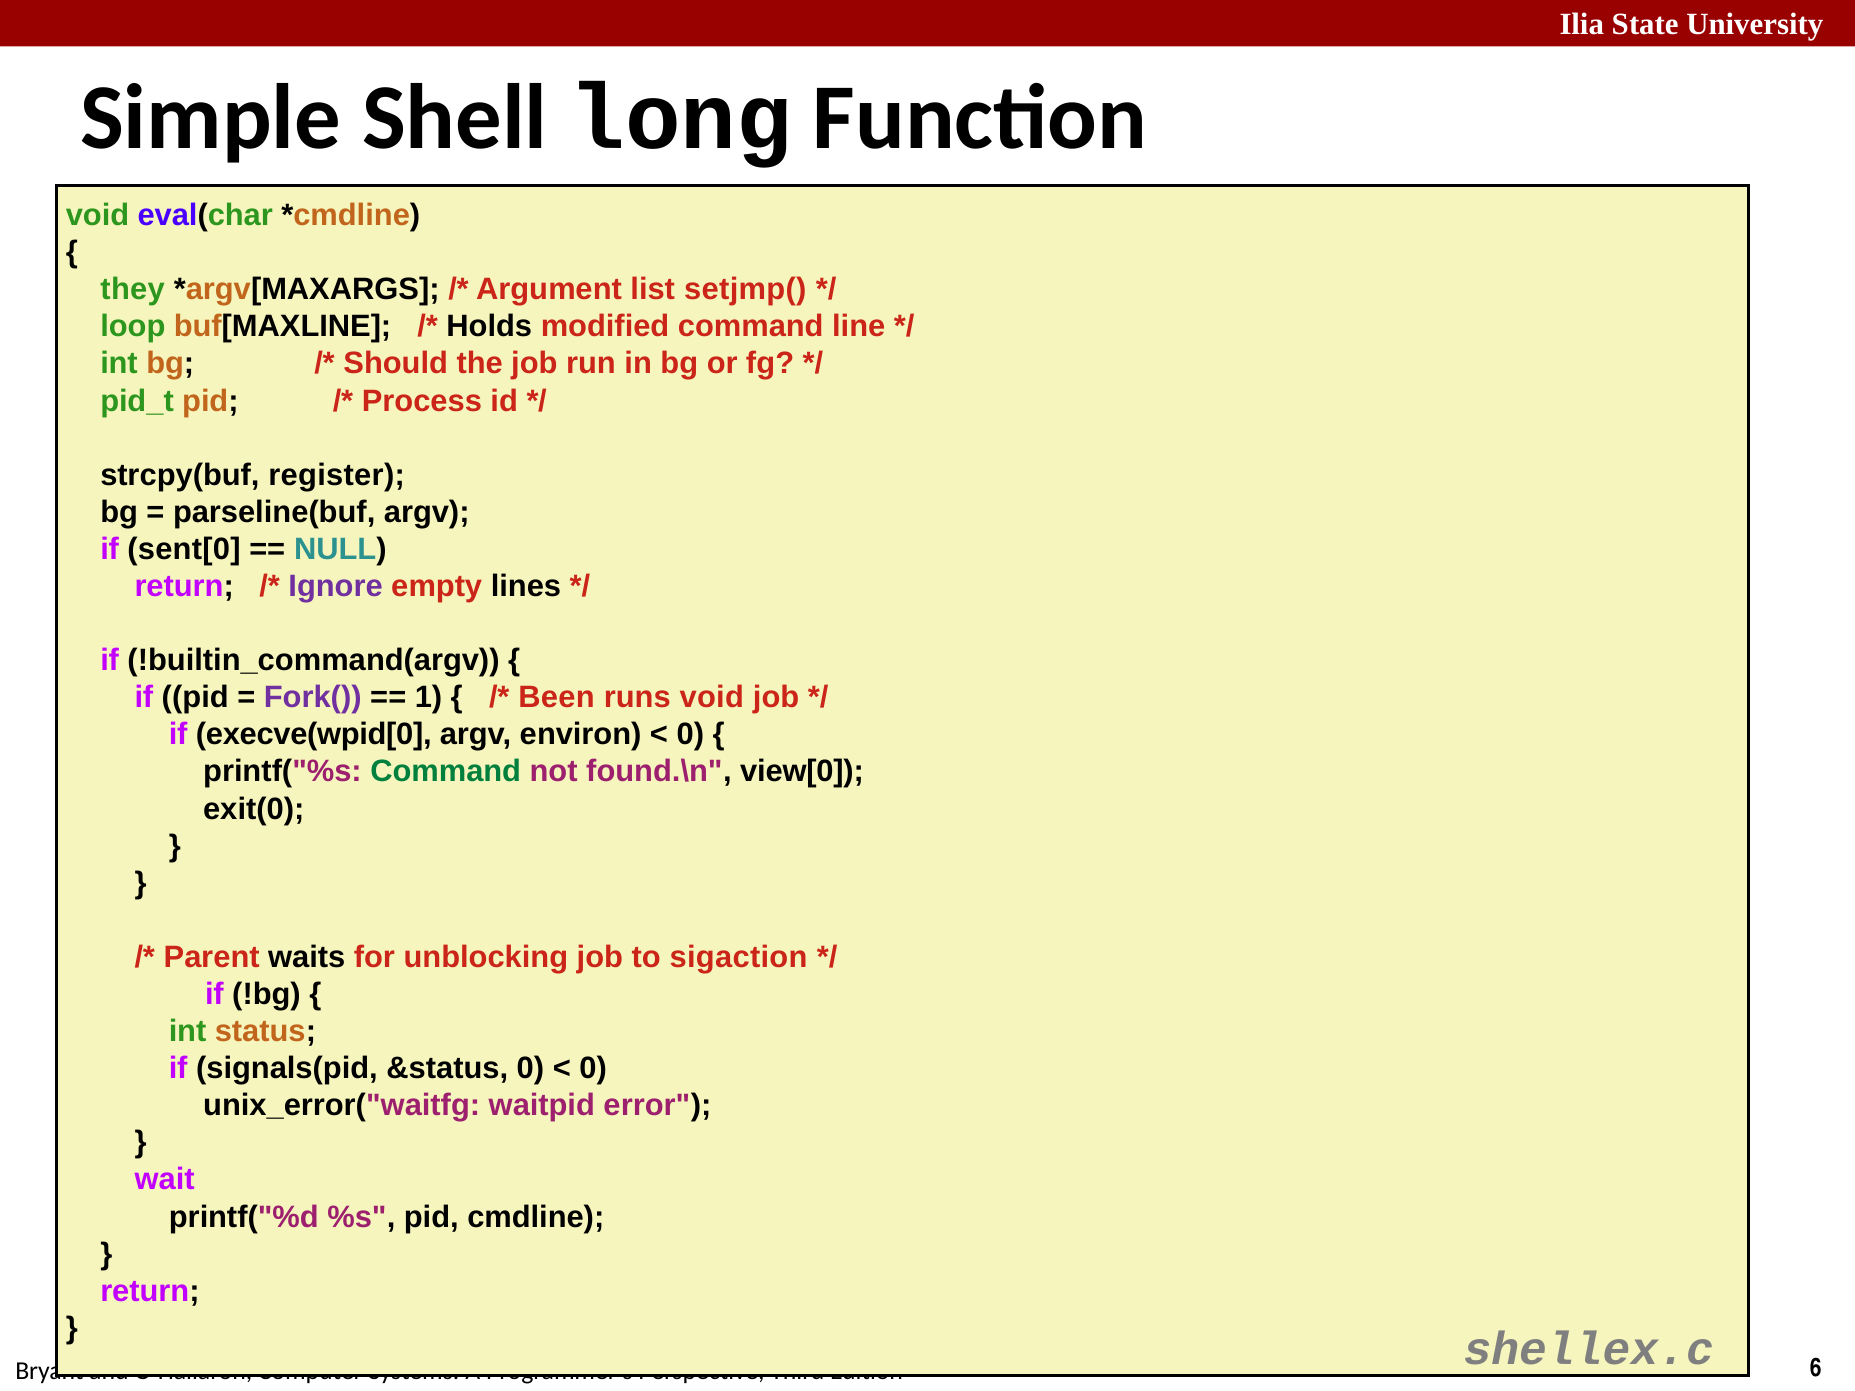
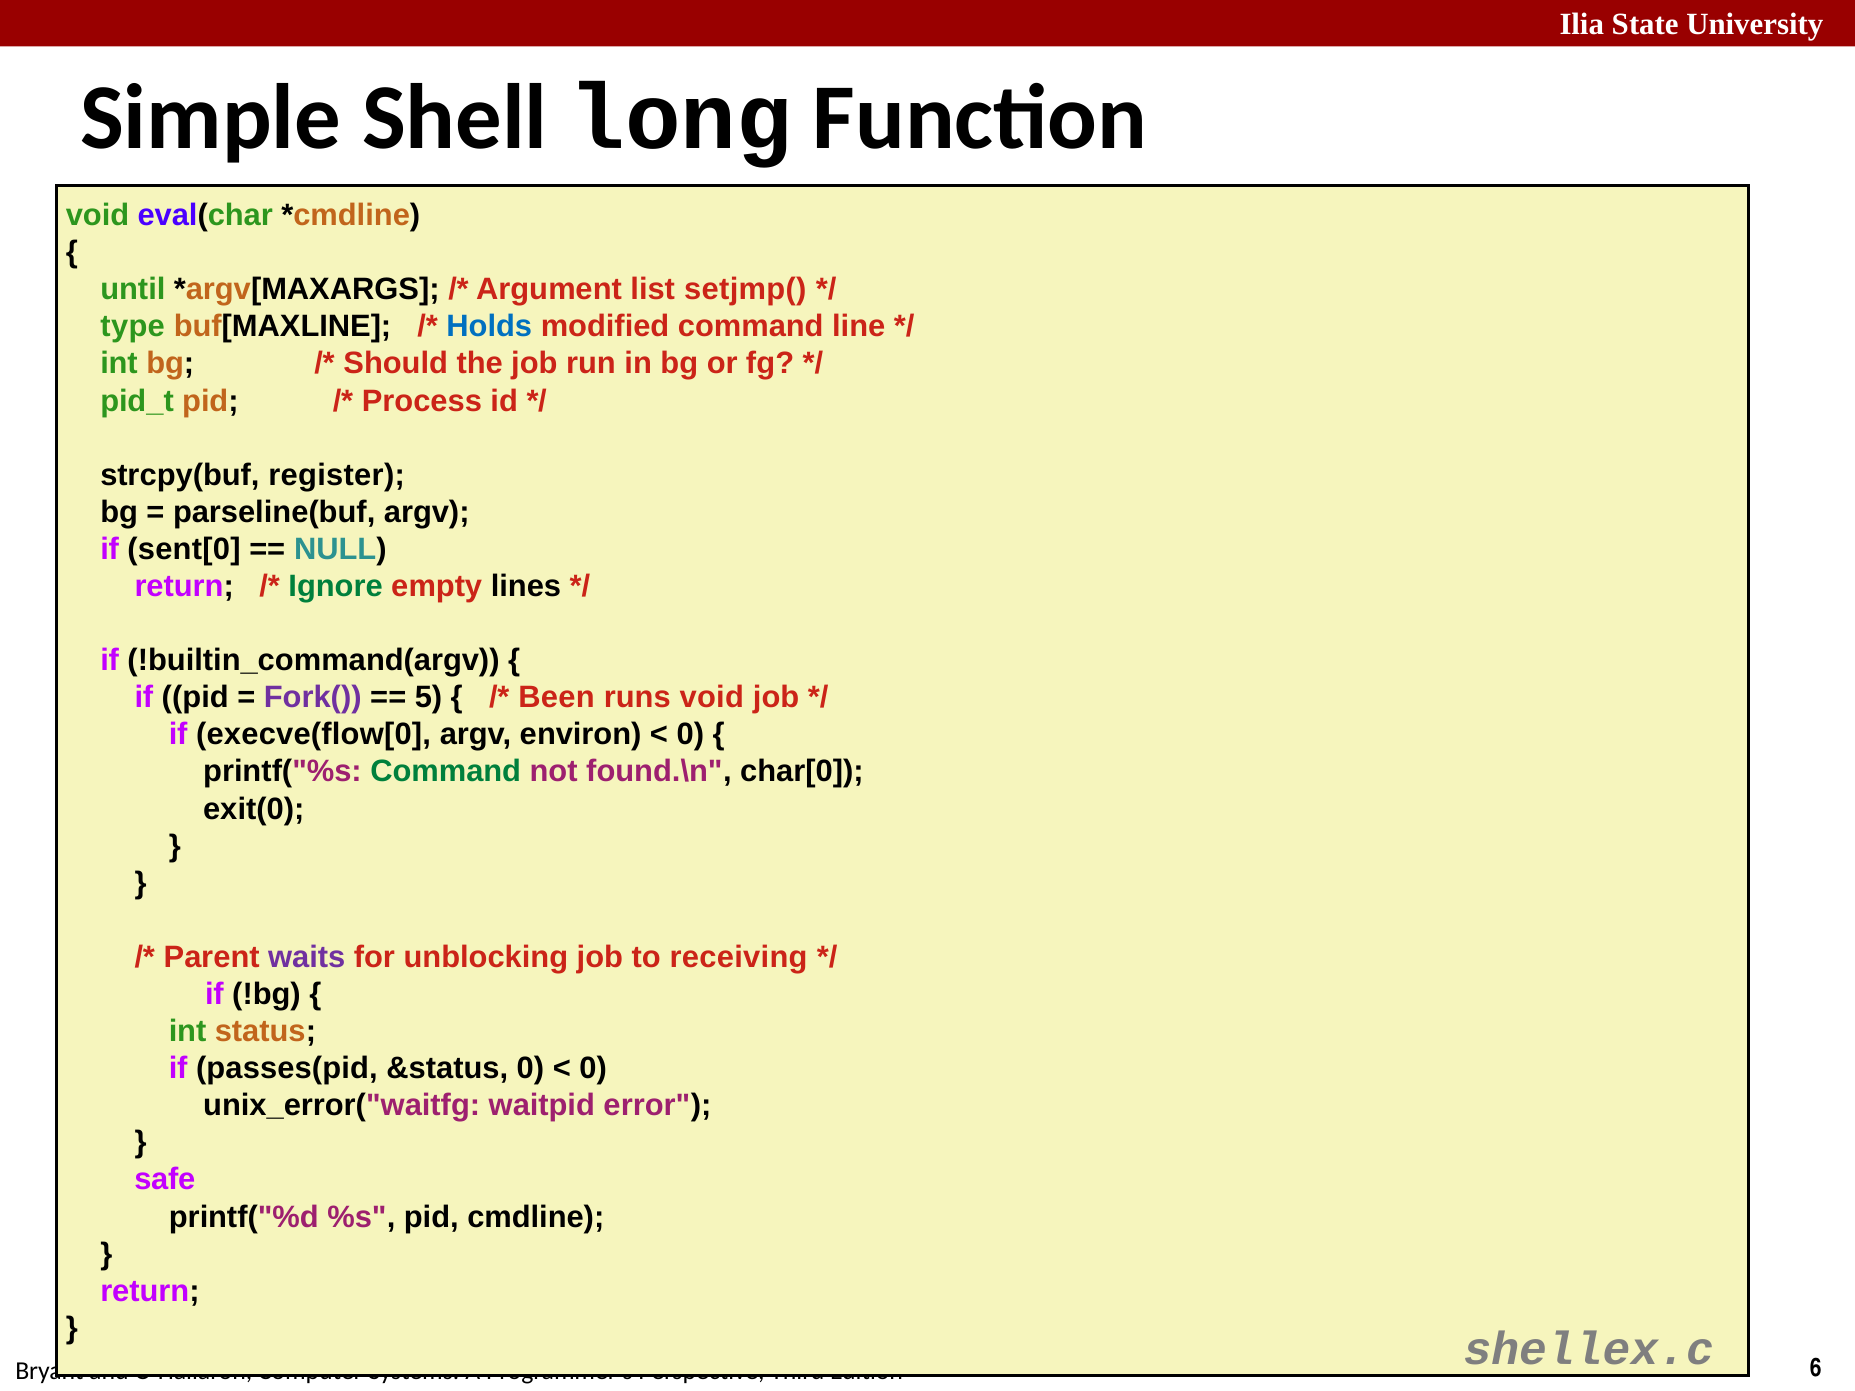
they: they -> until (133, 290)
loop: loop -> type (133, 327)
Holds colour: black -> blue (489, 327)
Ignore colour: purple -> green (336, 586)
1: 1 -> 5 (428, 698)
execve(wpid[0: execve(wpid[0 -> execve(flow[0 (314, 735)
view[0: view[0 -> char[0 (802, 772)
waits colour: black -> purple (307, 957)
sigaction: sigaction -> receiving (739, 957)
signals(pid: signals(pid -> passes(pid (287, 1069)
wait: wait -> safe (165, 1180)
